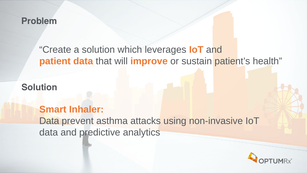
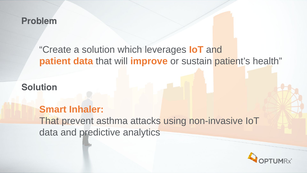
Data: Data -> That (49, 121)
